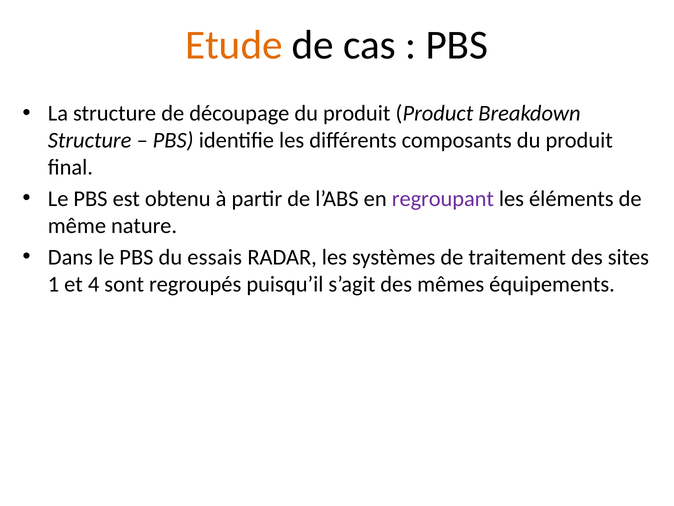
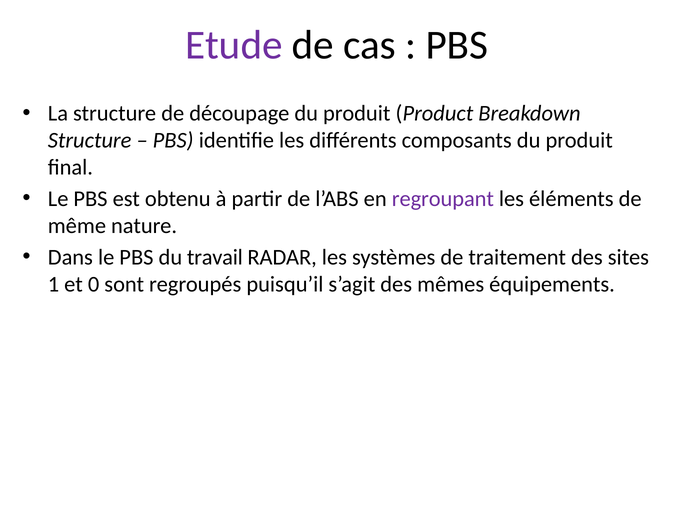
Etude colour: orange -> purple (234, 45)
essais: essais -> travail (215, 257)
4: 4 -> 0 (94, 284)
